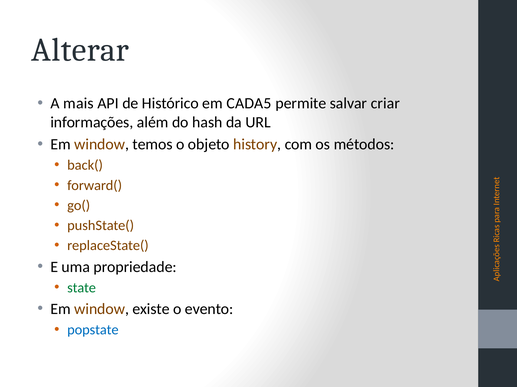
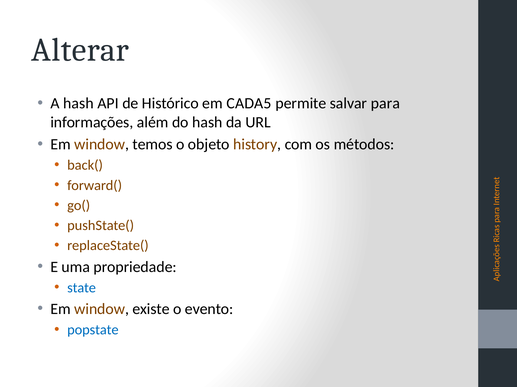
A mais: mais -> hash (78, 104)
criar: criar -> para (385, 104)
state colour: green -> blue (82, 288)
